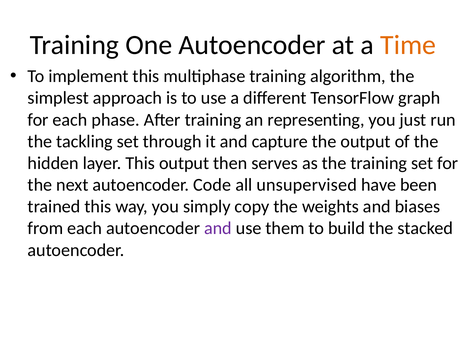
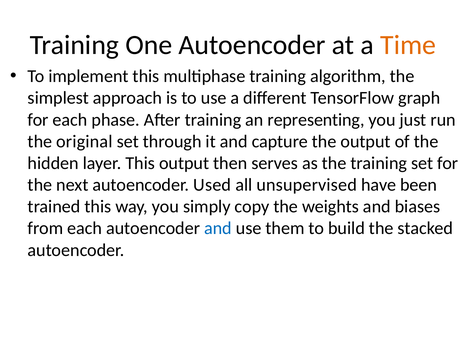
tackling: tackling -> original (84, 142)
Code: Code -> Used (212, 185)
and colour: purple -> blue (218, 229)
